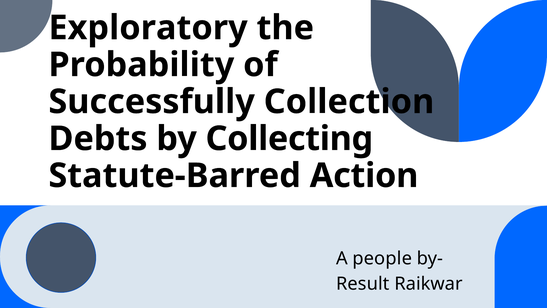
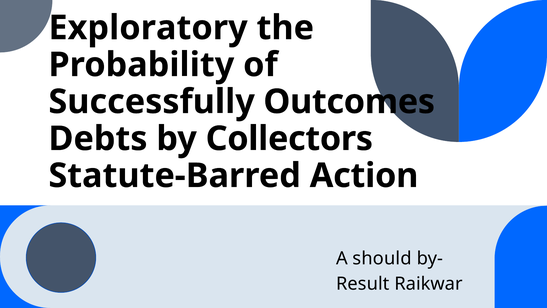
Collection: Collection -> Outcomes (349, 102)
Collecting: Collecting -> Collectors (289, 139)
people: people -> should (382, 258)
